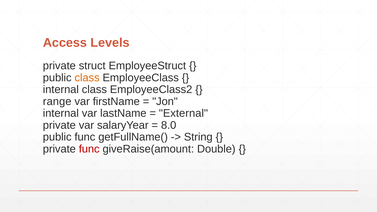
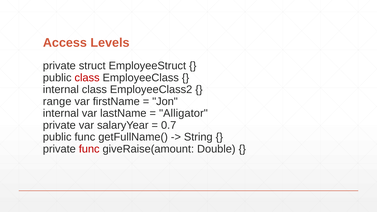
class colour: orange -> red (87, 78)
External: External -> Alligator (183, 113)
8.0: 8.0 -> 0.7 (169, 125)
